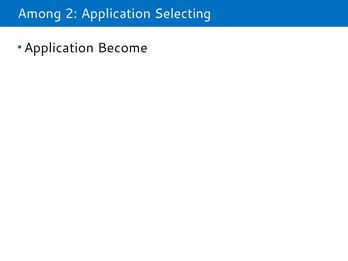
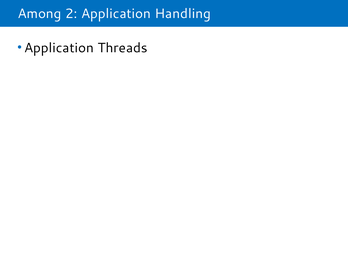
Selecting: Selecting -> Handling (183, 14)
Become: Become -> Threads (123, 48)
